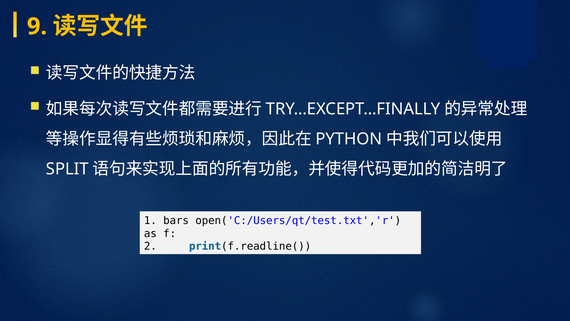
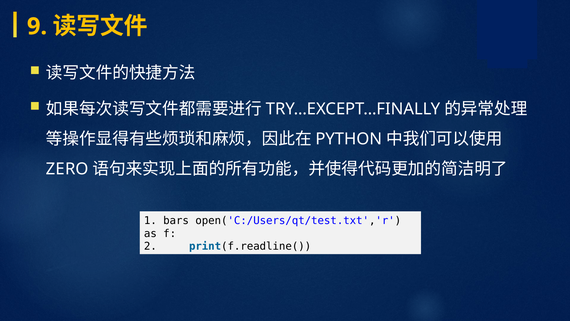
SPLIT: SPLIT -> ZERO (67, 169)
